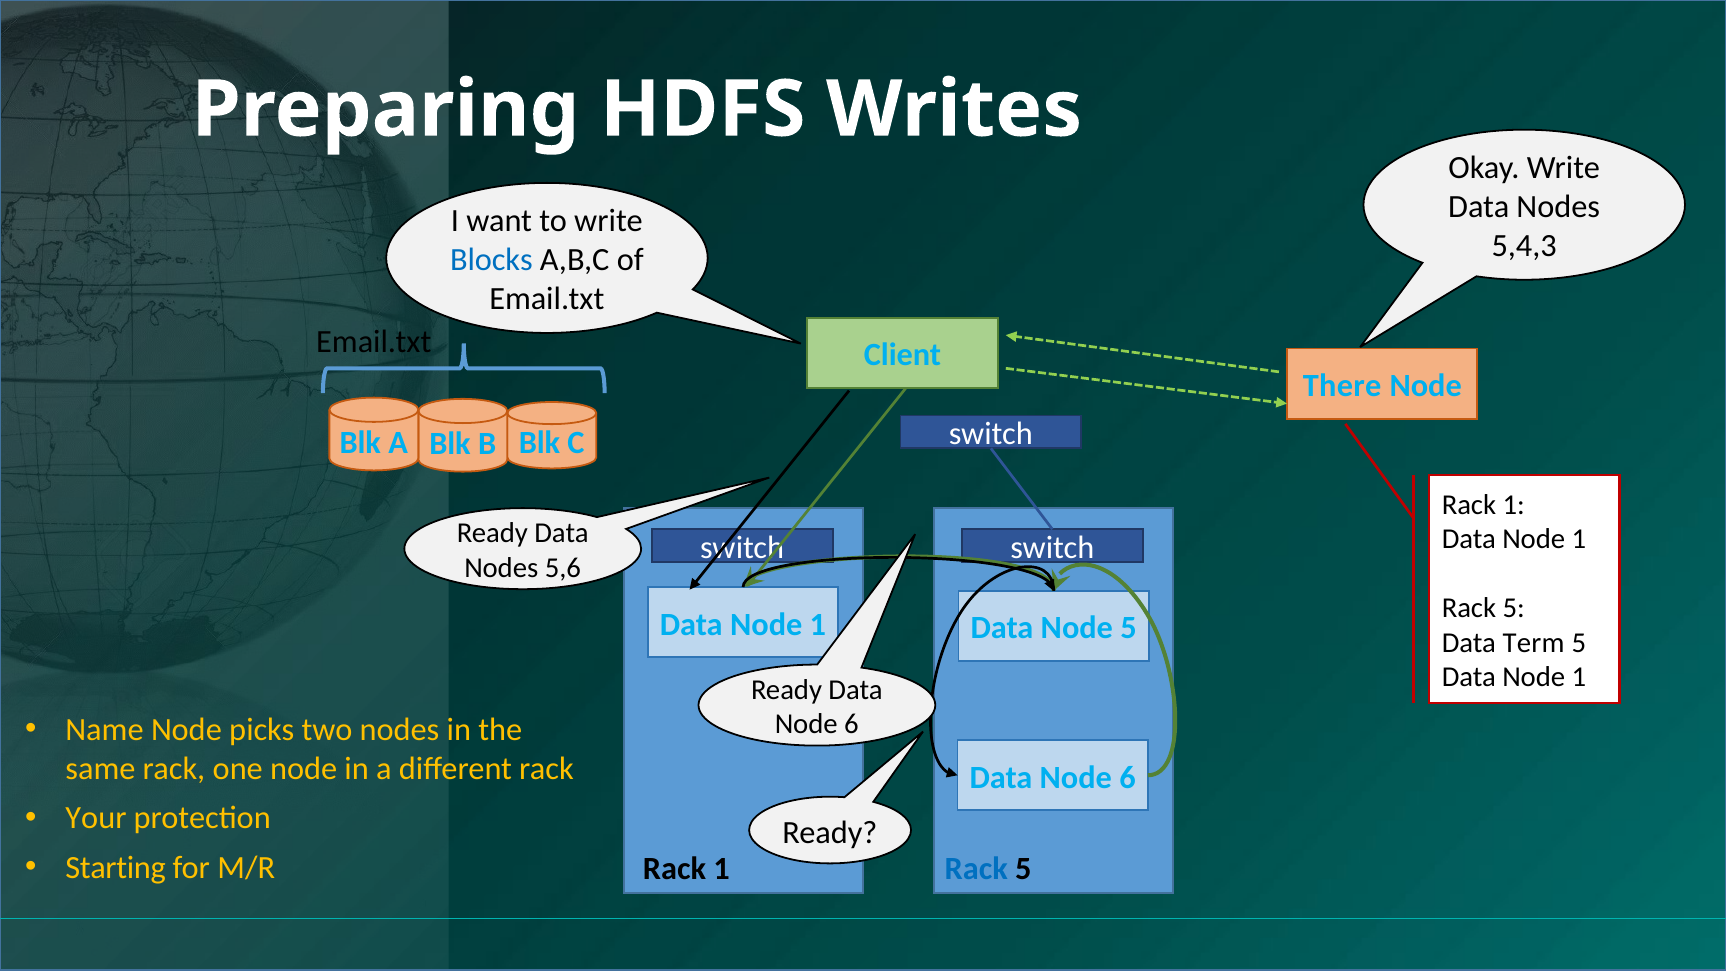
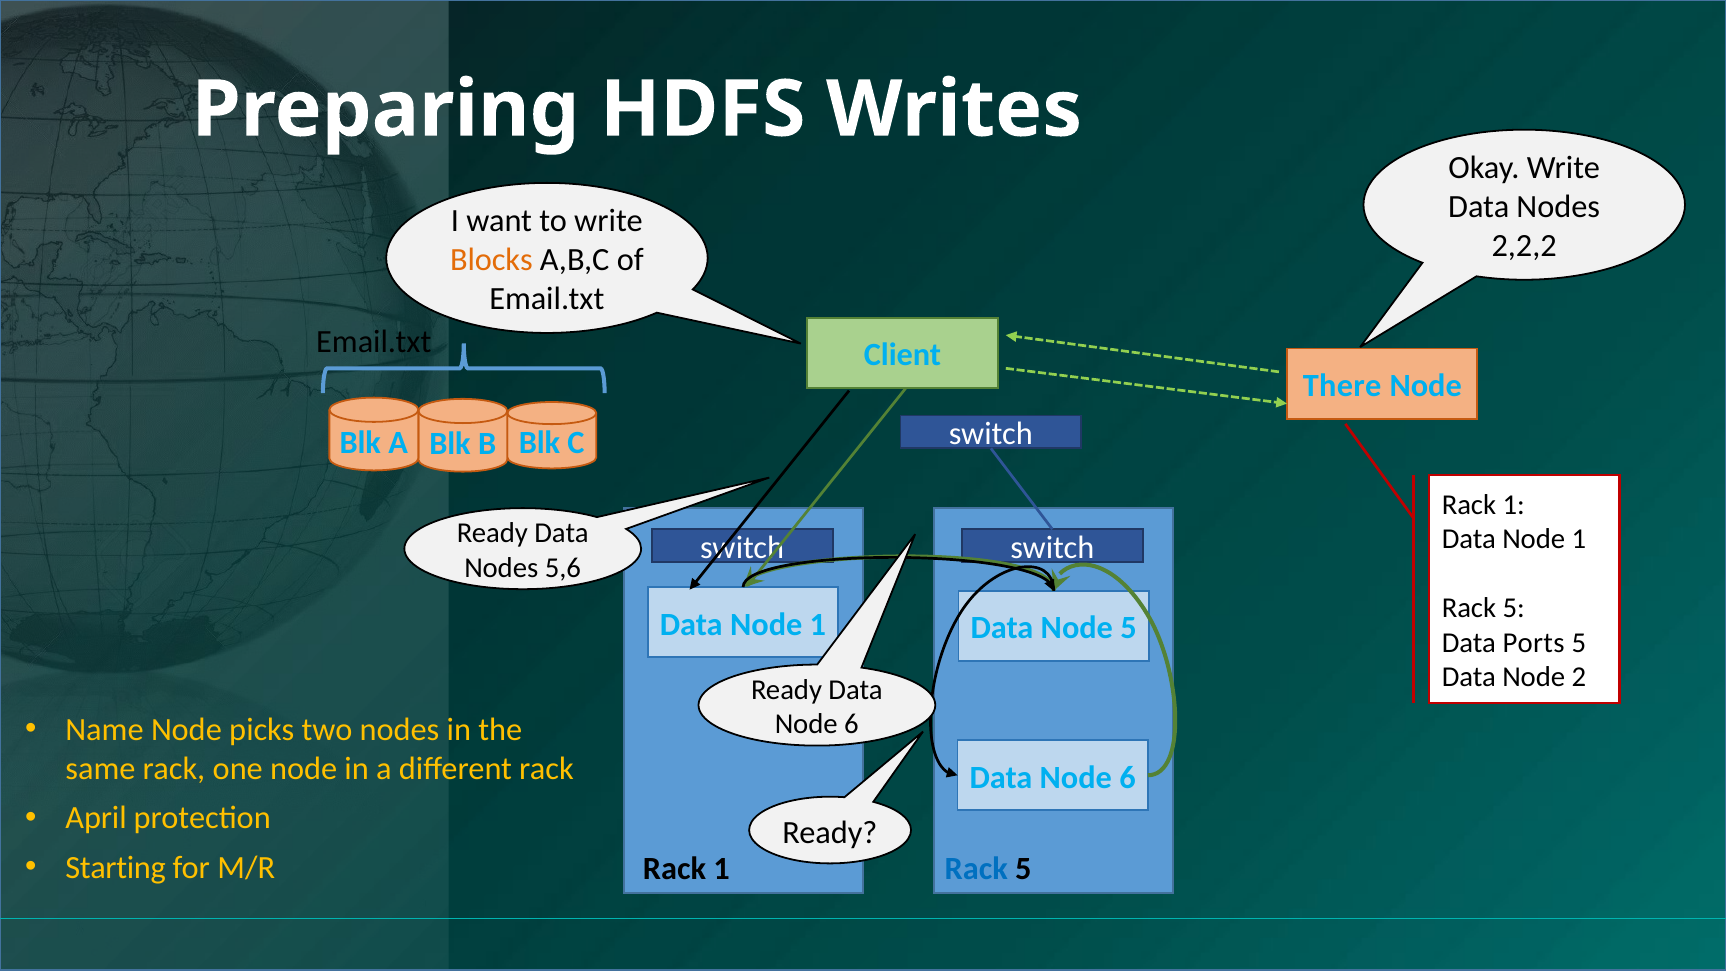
5,4,3: 5,4,3 -> 2,2,2 (1524, 246)
Blocks colour: blue -> orange (491, 260)
Term: Term -> Ports (1534, 643)
1: 1 -> 2 (1579, 677)
Your: Your -> April (96, 818)
